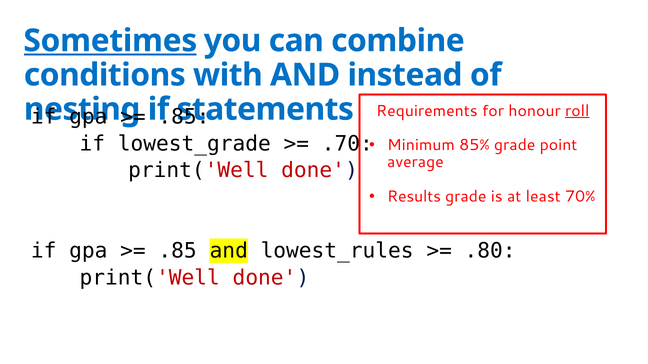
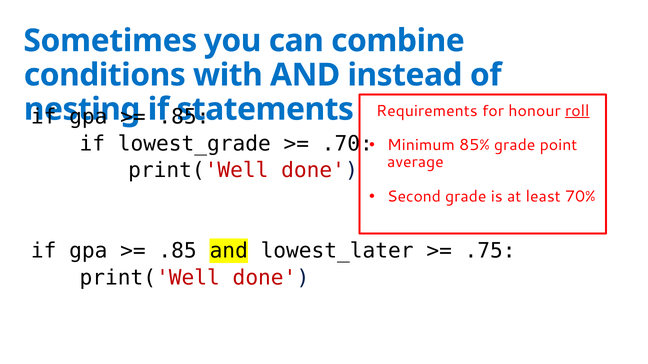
Sometimes underline: present -> none (110, 41)
Results: Results -> Second (414, 197)
lowest_rules: lowest_rules -> lowest_later (337, 251)
.80: .80 -> .75 (490, 251)
